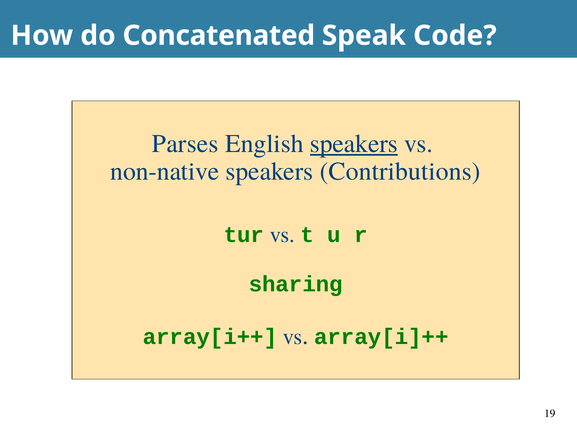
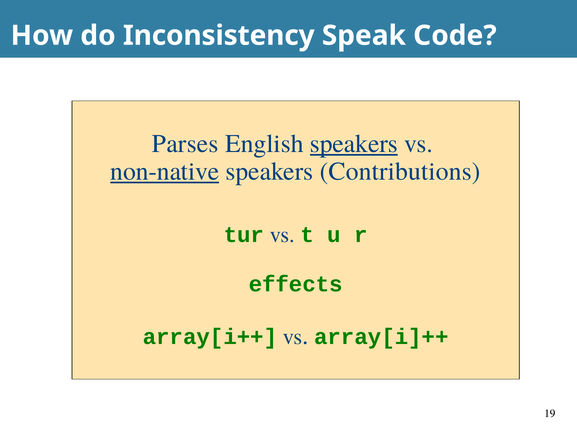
Concatenated: Concatenated -> Inconsistency (219, 36)
non-native underline: none -> present (165, 172)
sharing: sharing -> effects (296, 285)
